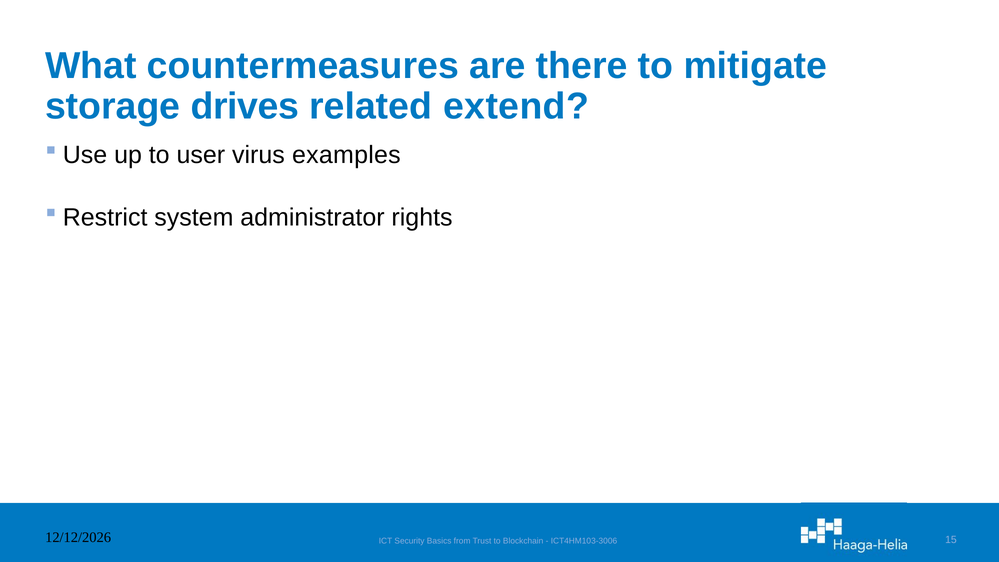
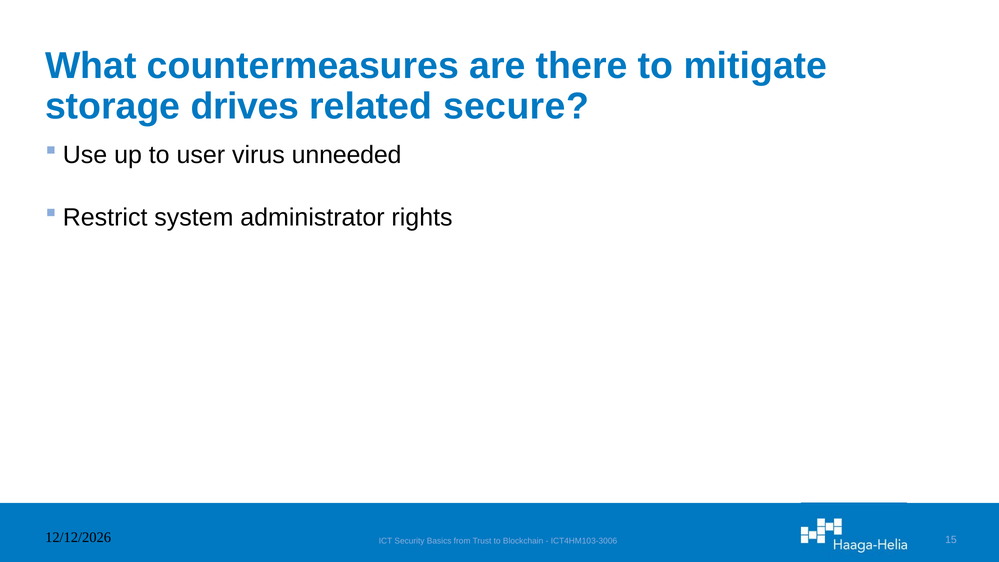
extend: extend -> secure (516, 106)
examples: examples -> unneeded (347, 155)
